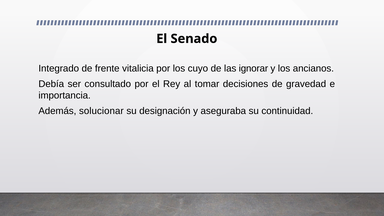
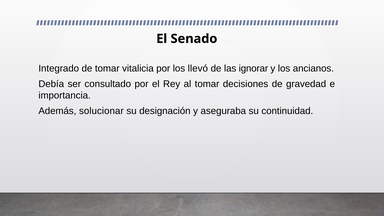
de frente: frente -> tomar (107, 68)
cuyo: cuyo -> llevó (198, 68)
